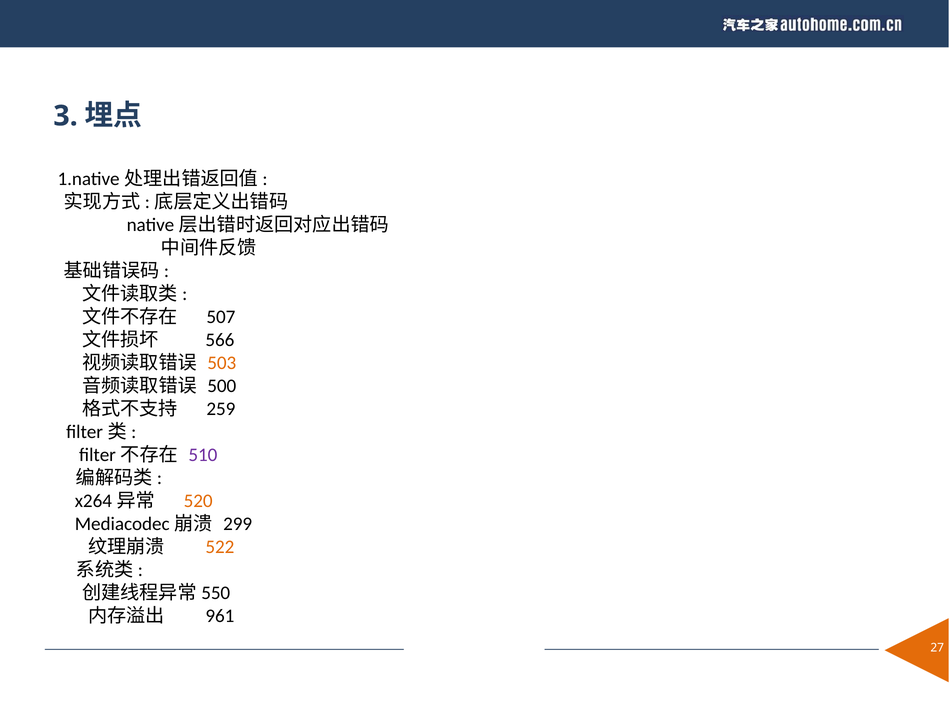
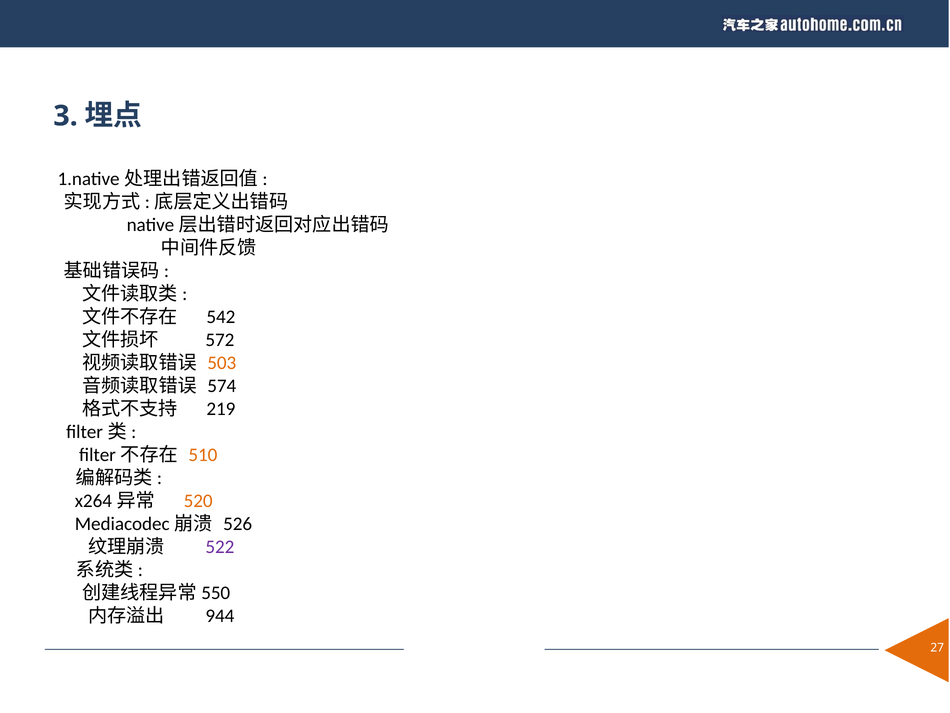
507: 507 -> 542 (221, 317)
566: 566 -> 572 (220, 340)
500: 500 -> 574 (222, 385)
259: 259 -> 219 (221, 408)
510 colour: purple -> orange (203, 454)
299: 299 -> 526 (238, 523)
522 colour: orange -> purple (220, 546)
961: 961 -> 944 (220, 615)
